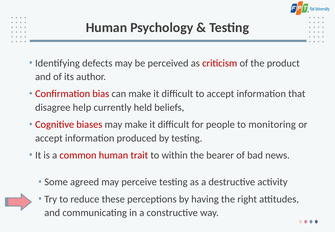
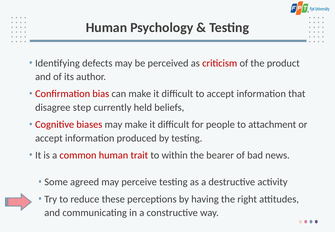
help: help -> step (82, 107)
monitoring: monitoring -> attachment (272, 124)
